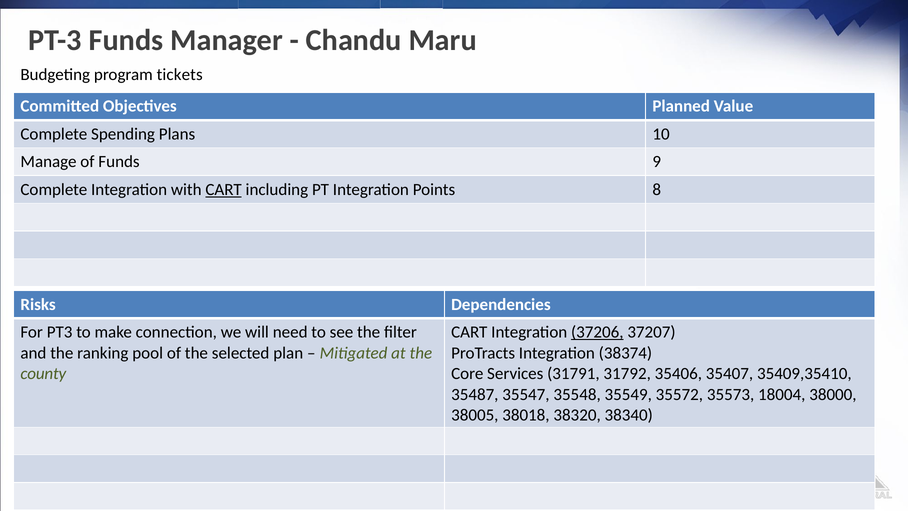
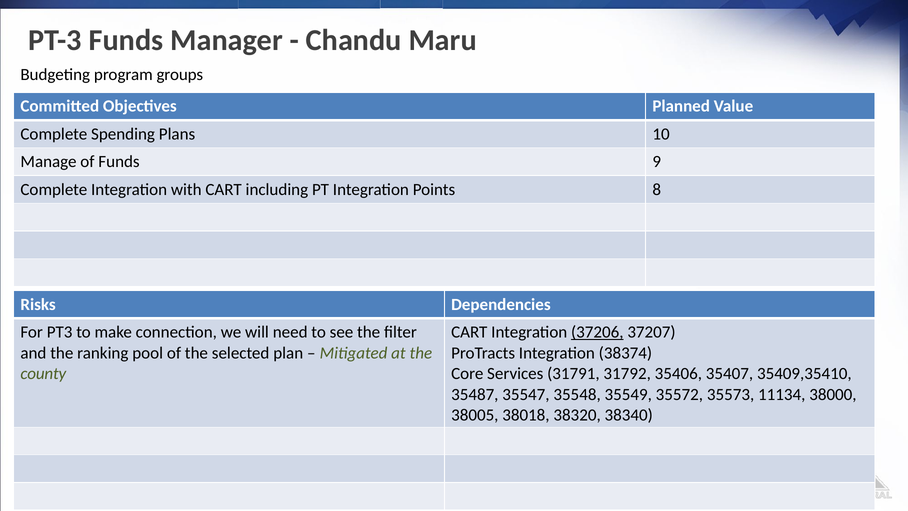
tickets: tickets -> groups (180, 75)
CART underline: present -> none (224, 189)
18004: 18004 -> 11134 (782, 394)
